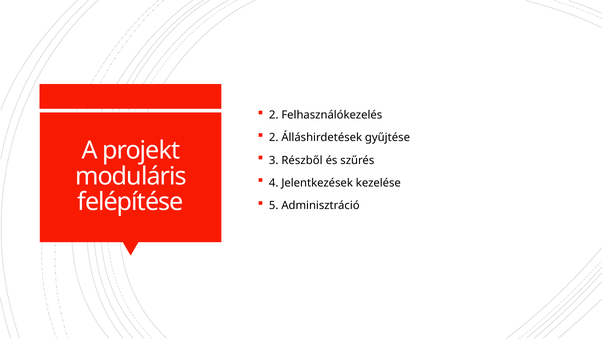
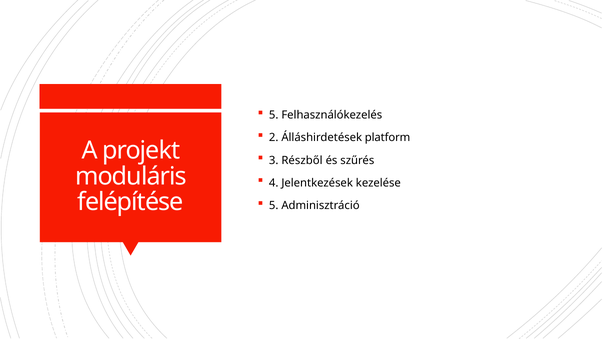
2: 2 -> 5 (274, 115)
gyűjtése: gyűjtése -> platform (388, 138)
